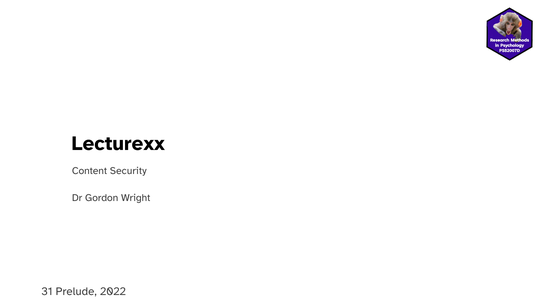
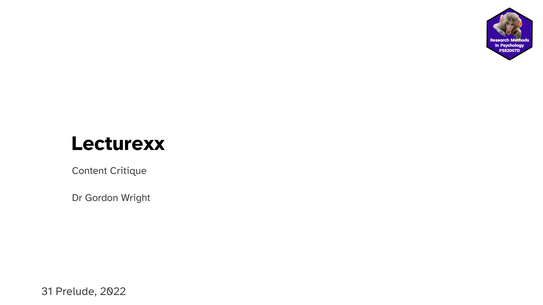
Security: Security -> Critique (128, 171)
